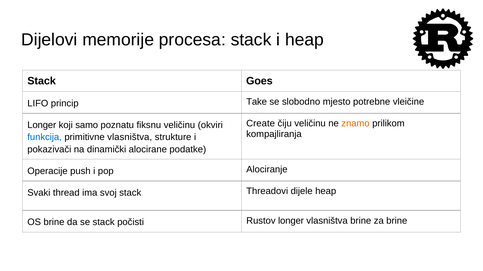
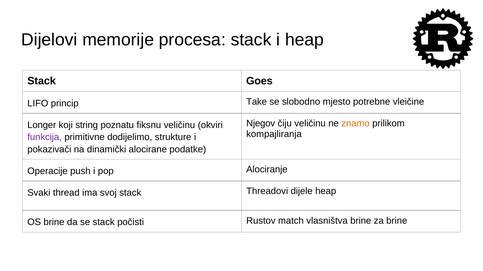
Create: Create -> Njegov (261, 124)
samo: samo -> string (87, 125)
funkcija colour: blue -> purple (45, 138)
primitivne vlasništva: vlasništva -> dodijelimo (130, 138)
Rustov longer: longer -> match (291, 221)
